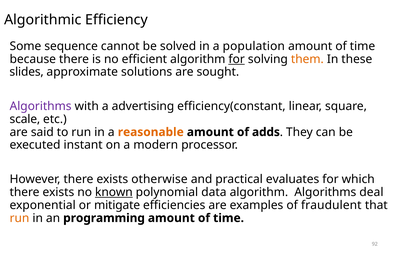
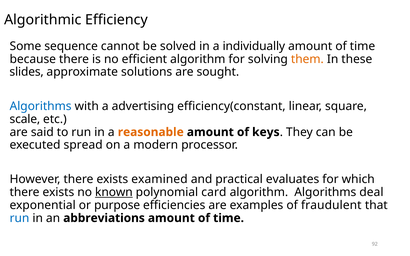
population: population -> individually (254, 46)
for underline: present -> none (237, 59)
Algorithms colour: purple -> blue (41, 106)
adds: adds -> keys (266, 132)
instant: instant -> spread (83, 145)
otherwise: otherwise -> examined (159, 180)
data: data -> card (214, 192)
mitigate: mitigate -> purpose (117, 205)
run colour: orange -> blue (19, 218)
programming: programming -> abbreviations (104, 218)
